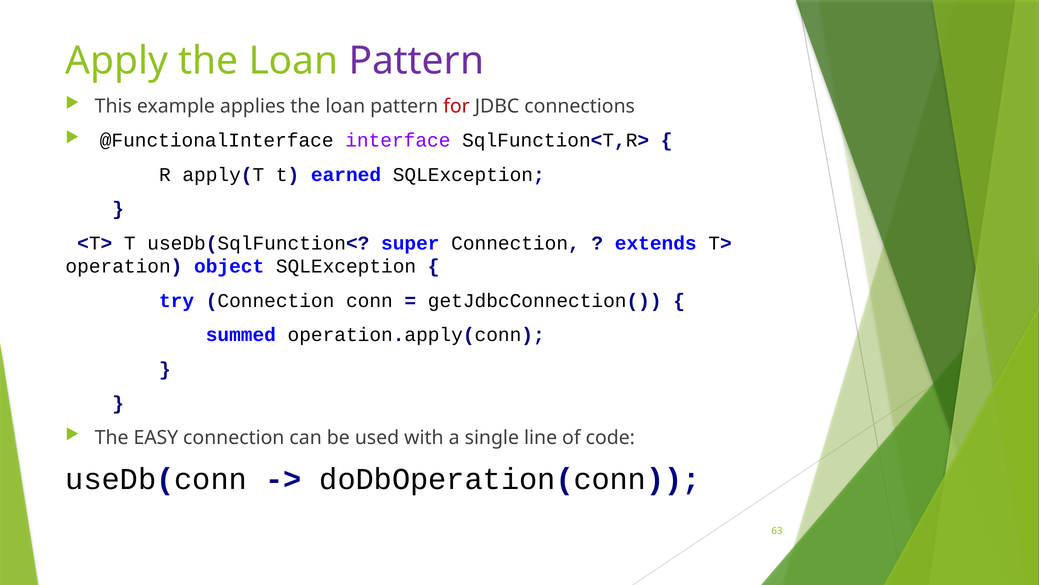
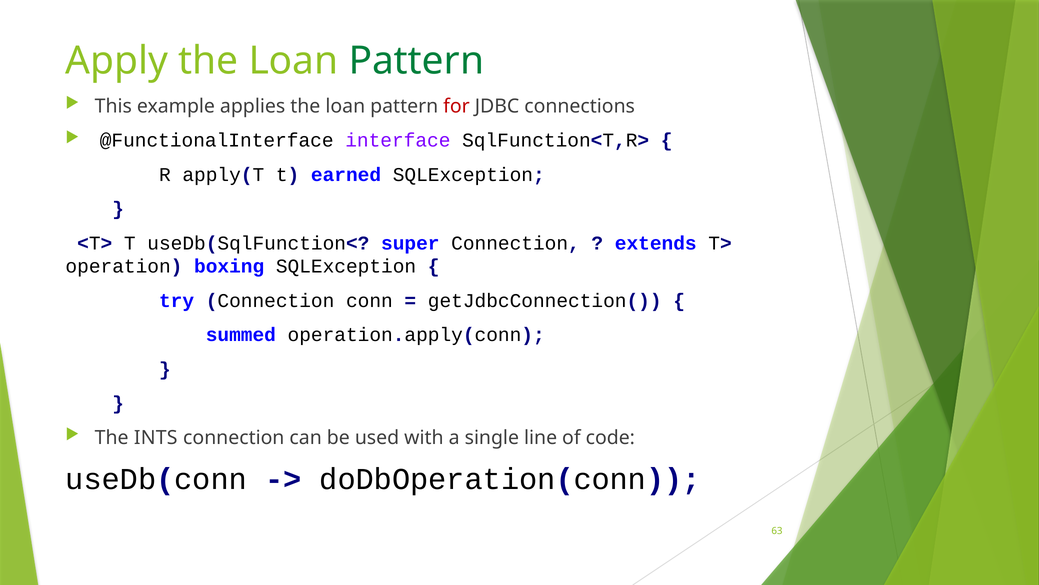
Pattern colour: purple -> green (416, 61)
object: object -> boxing (229, 266)
EASY: EASY -> INTS (156, 437)
